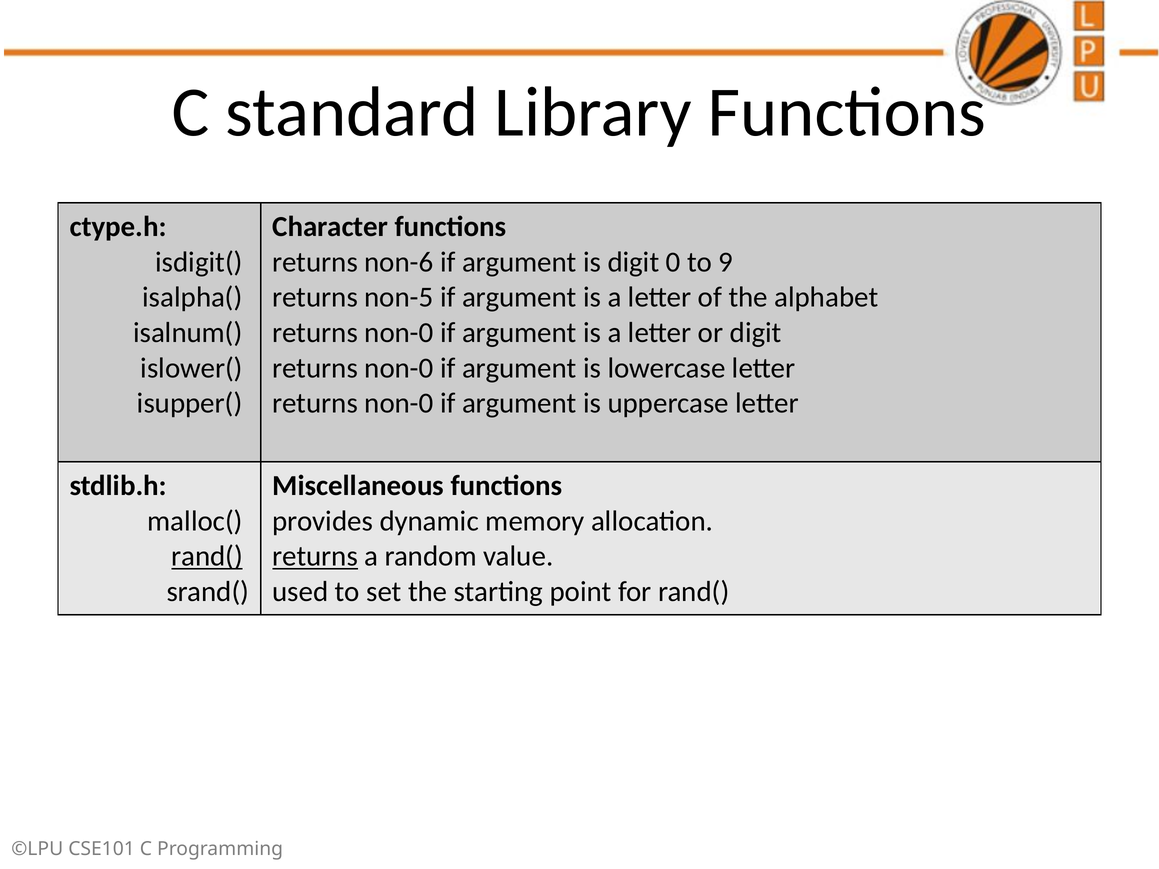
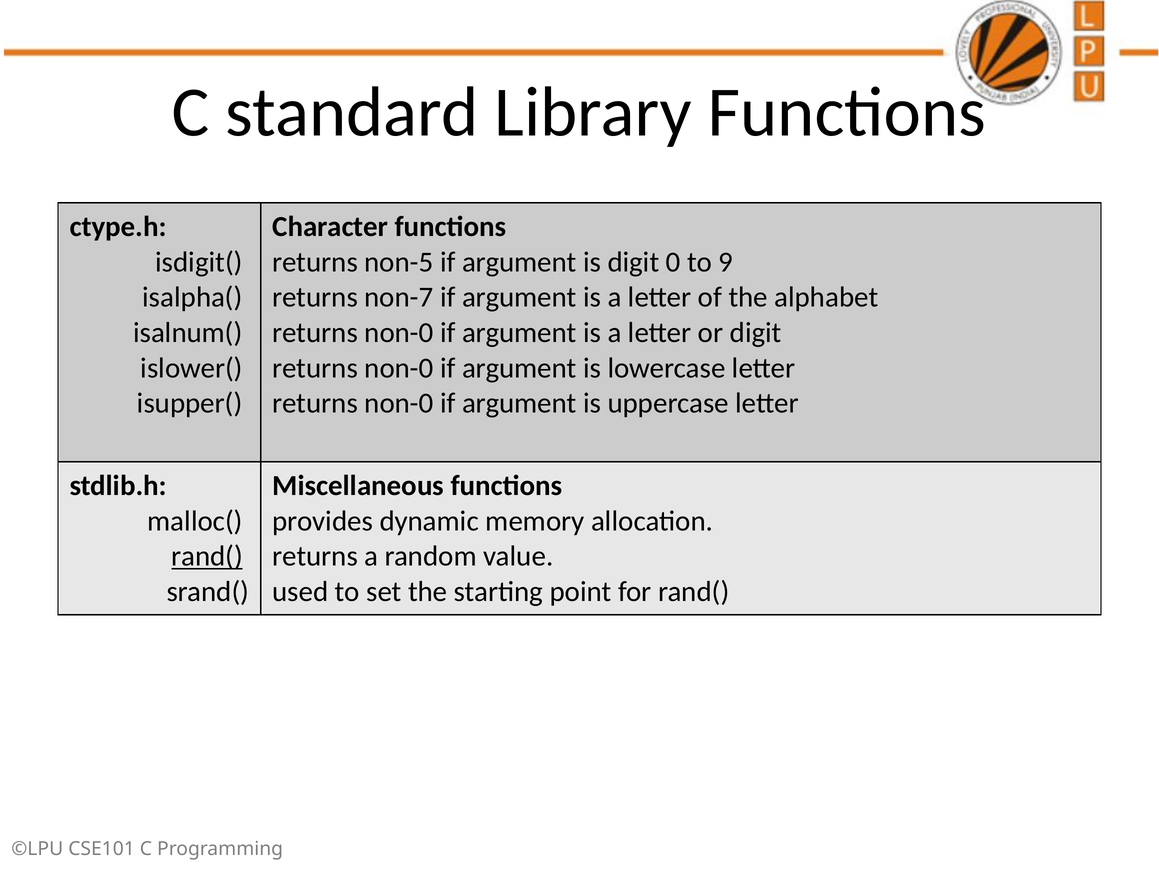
non-6: non-6 -> non-5 (399, 262)
non-5: non-5 -> non-7 (399, 297)
returns underline: present -> none (315, 557)
